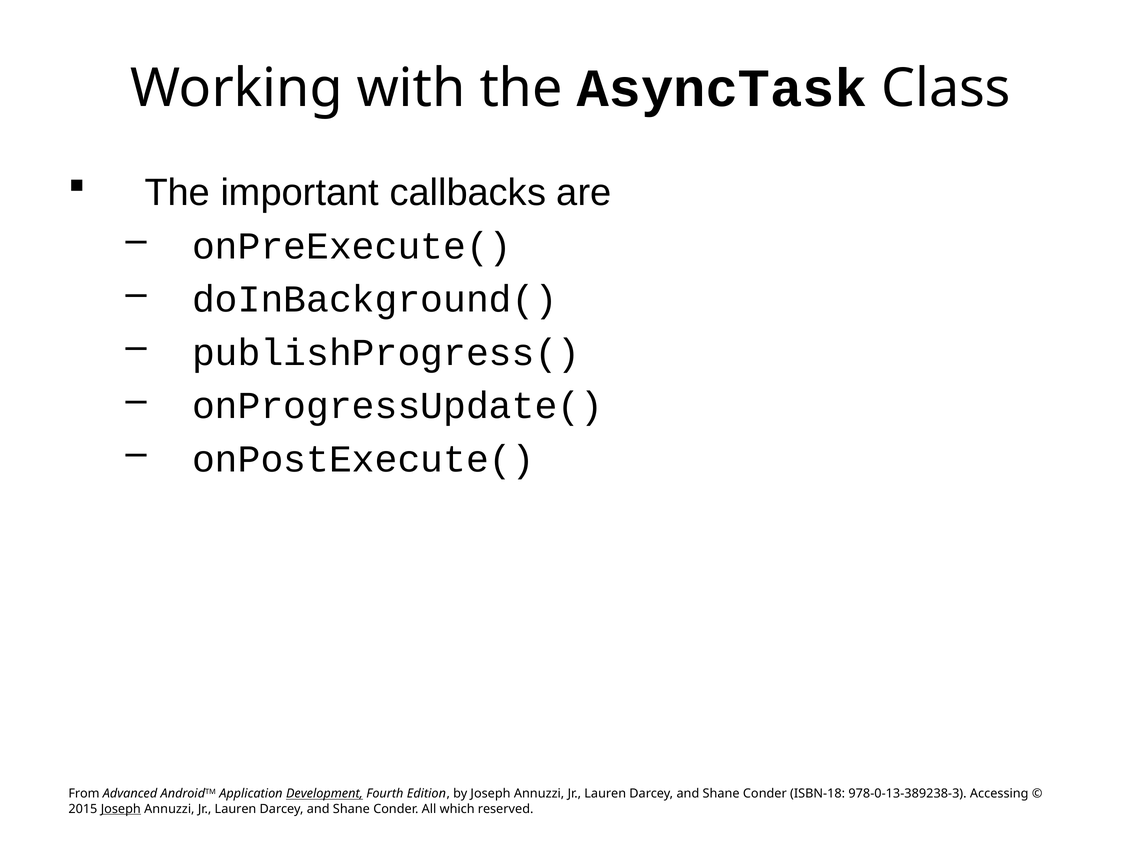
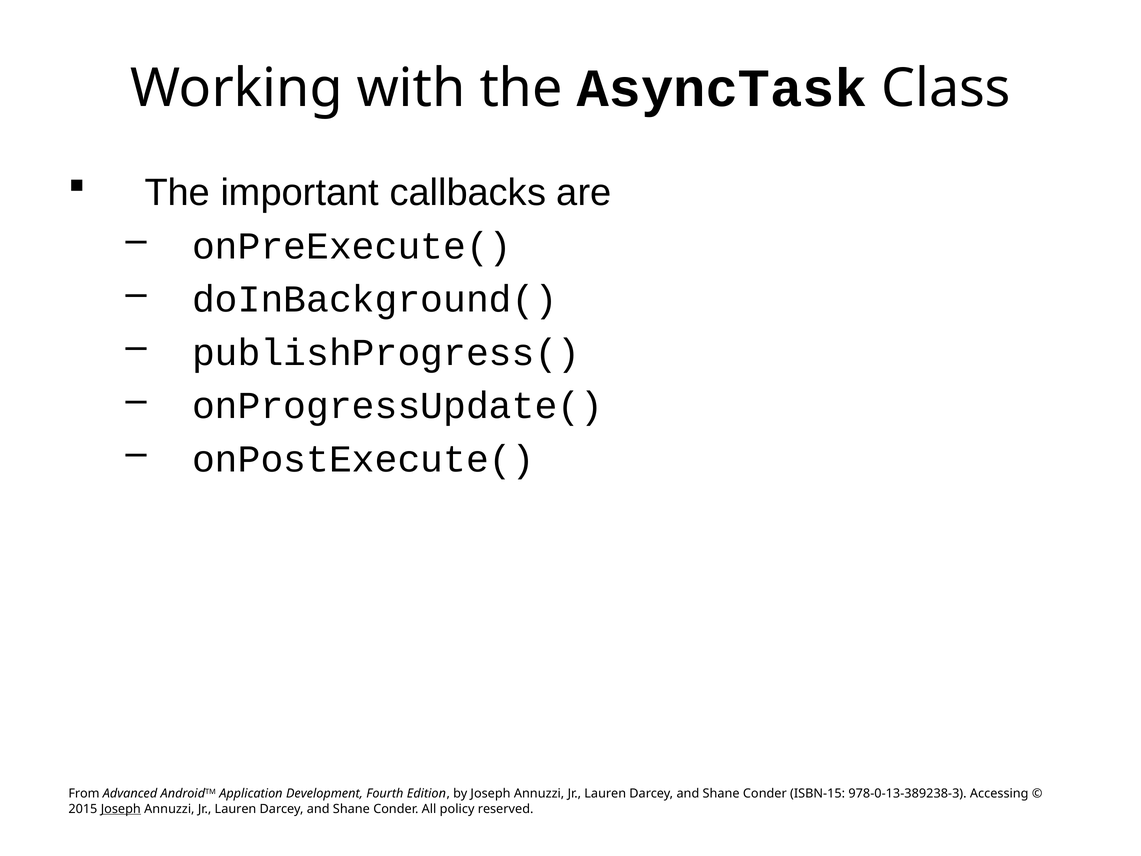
Development underline: present -> none (324, 793)
ISBN-18: ISBN-18 -> ISBN-15 (818, 793)
which: which -> policy (457, 809)
